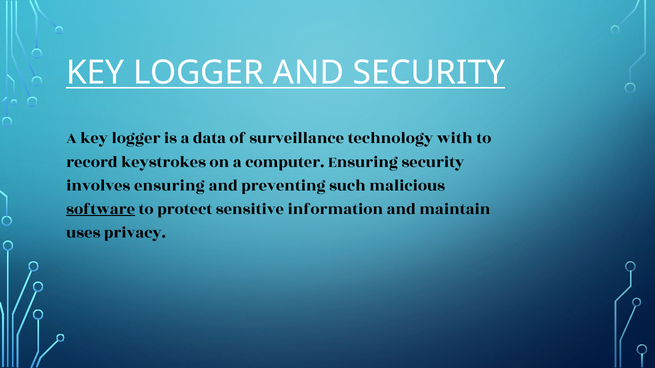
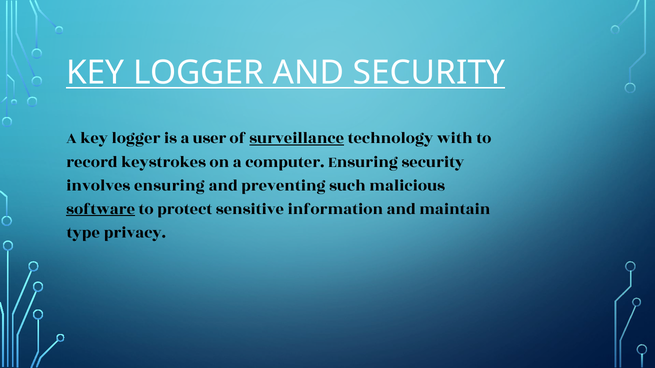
data: data -> user (210, 138)
surveillance underline: none -> present (297, 138)
uses: uses -> type (83, 233)
